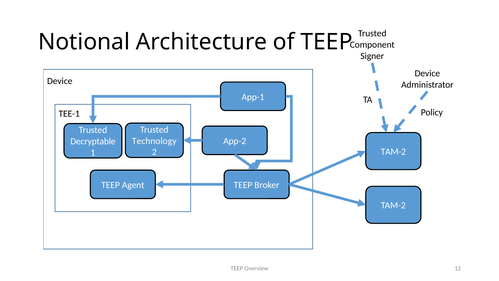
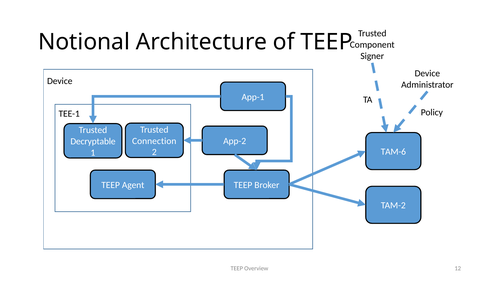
Technology: Technology -> Connection (154, 141)
TAM-2: TAM-2 -> TAM-6 (393, 152)
